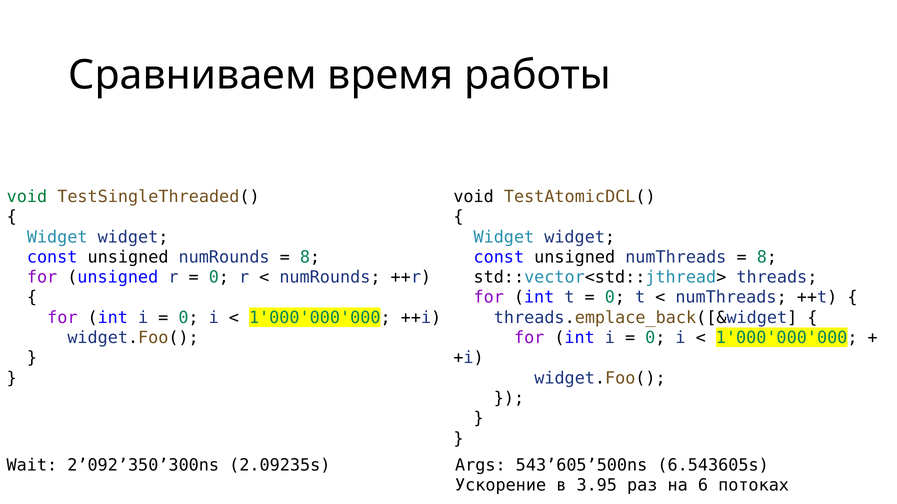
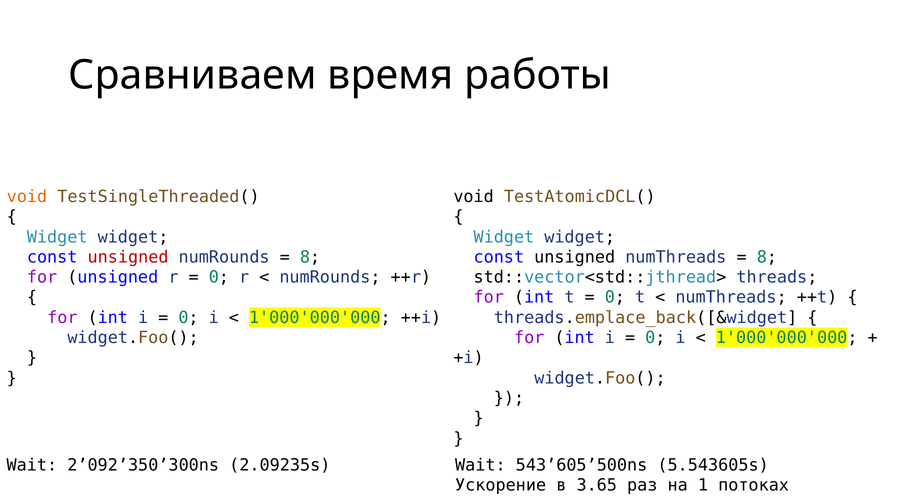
void colour: green -> orange (27, 197)
unsigned colour: black -> red (128, 257)
2.09235s Args: Args -> Wait (480, 466)
6.543605s: 6.543605s -> 5.543605s (713, 466)
3.95: 3.95 -> 3.65 (597, 486)
6: 6 -> 1 (703, 486)
